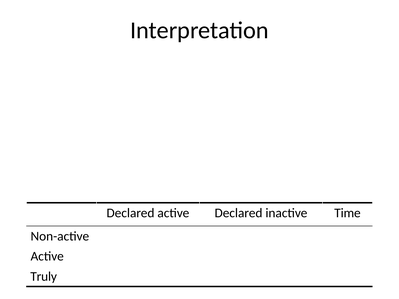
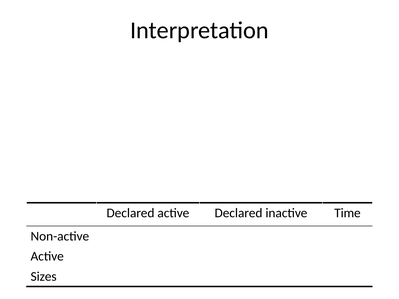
Truly: Truly -> Sizes (44, 277)
